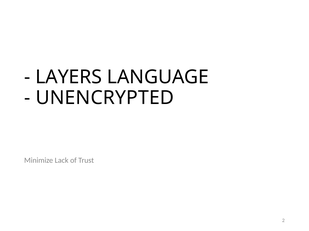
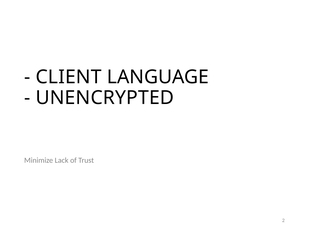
LAYERS: LAYERS -> CLIENT (69, 77)
